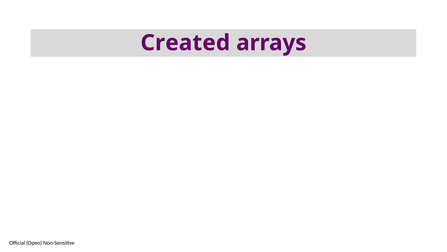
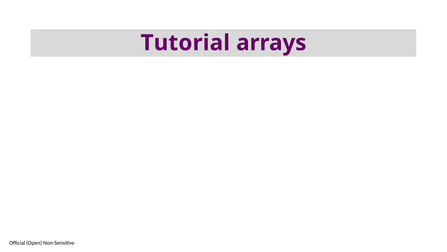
Created: Created -> Tutorial (185, 43)
